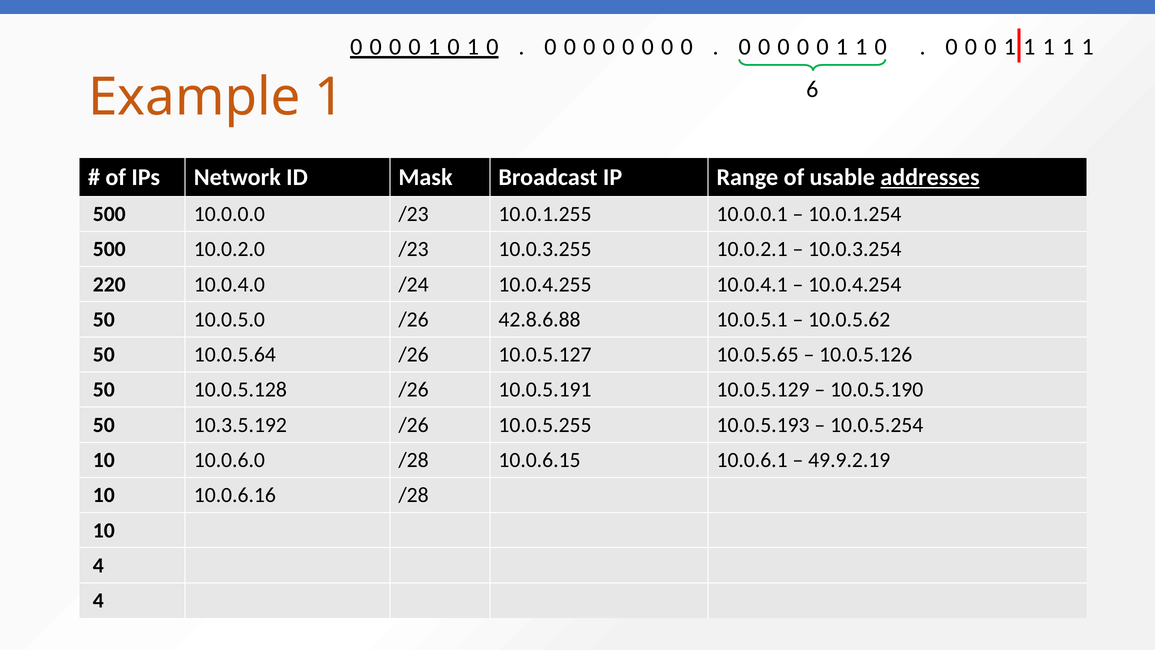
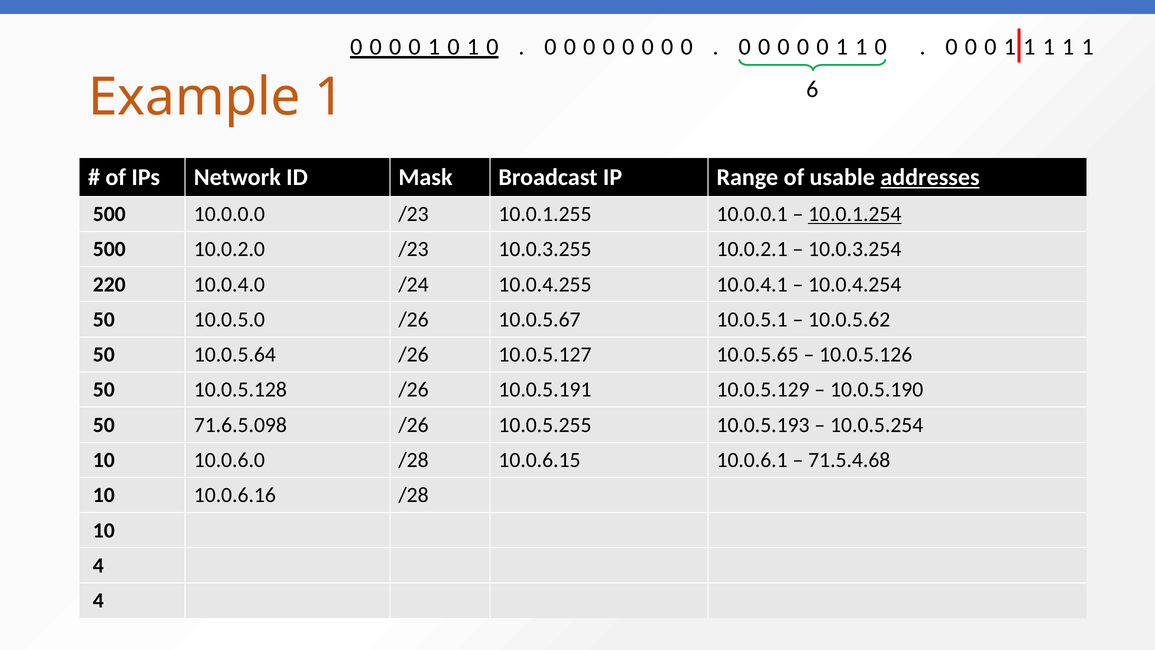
10.0.1.254 underline: none -> present (855, 214)
42.8.6.88: 42.8.6.88 -> 10.0.5.67 (540, 319)
10.3.5.192: 10.3.5.192 -> 71.6.5.098 (240, 425)
49.9.2.19: 49.9.2.19 -> 71.5.4.68 (849, 460)
